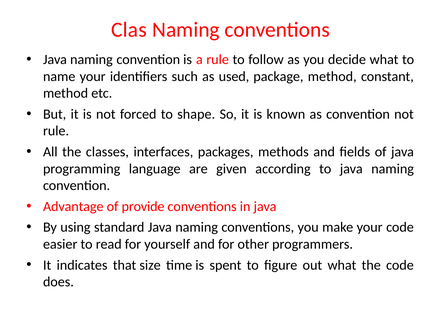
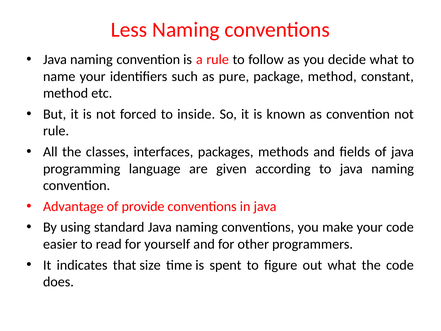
Clas: Clas -> Less (129, 30)
used: used -> pure (234, 76)
shape: shape -> inside (196, 114)
